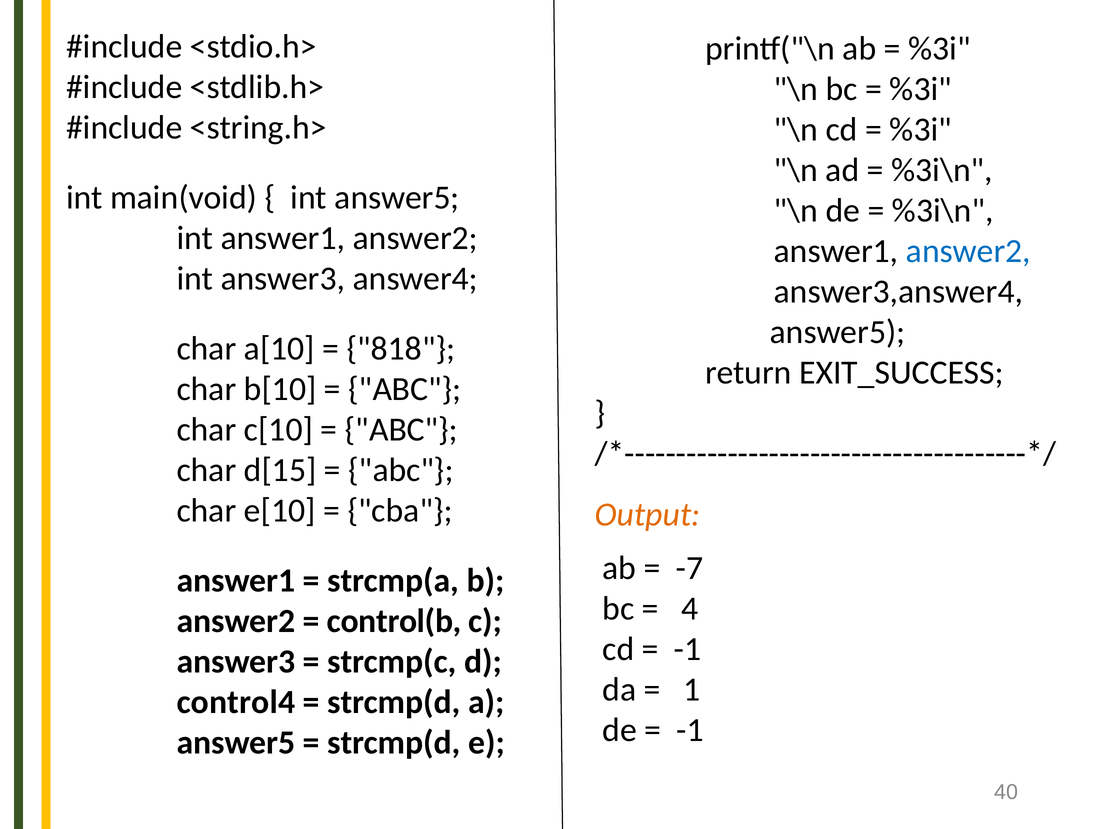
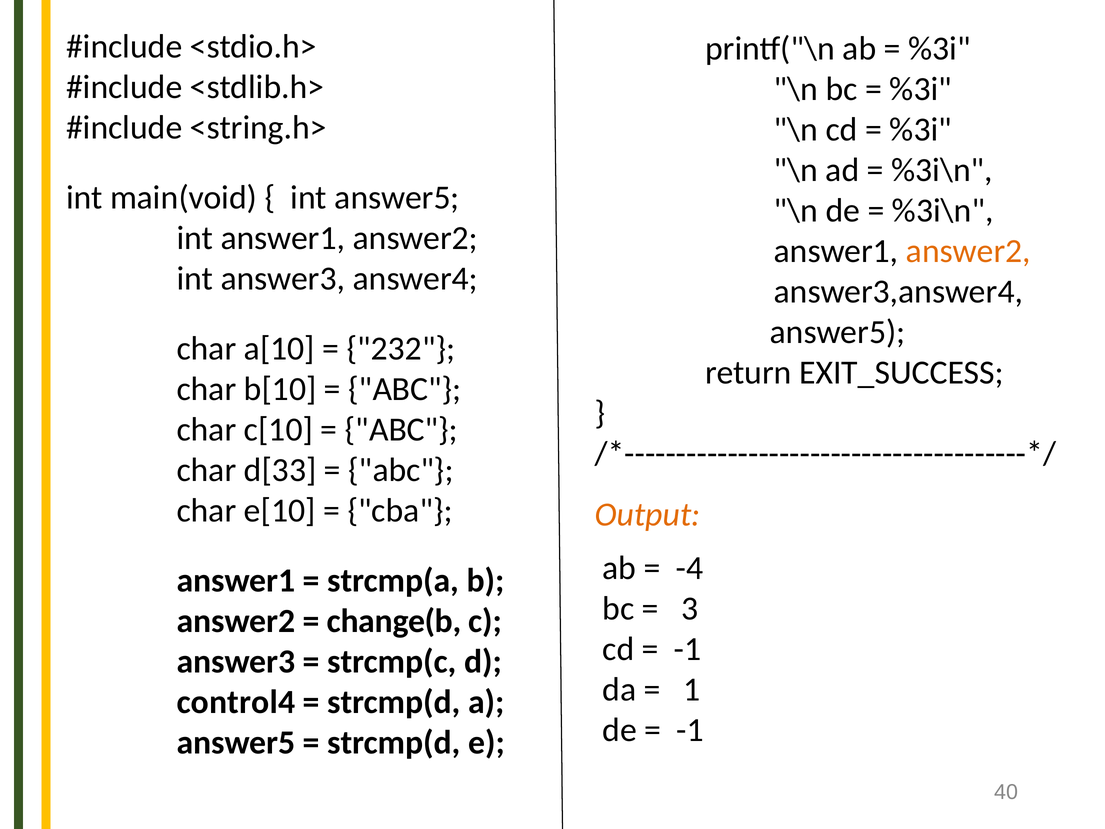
answer2 colour: blue -> orange (968, 251)
818: 818 -> 232 (401, 348)
d[15: d[15 -> d[33 (280, 470)
-7: -7 -> -4 (689, 568)
4: 4 -> 3 (690, 608)
control(b: control(b -> change(b (394, 621)
